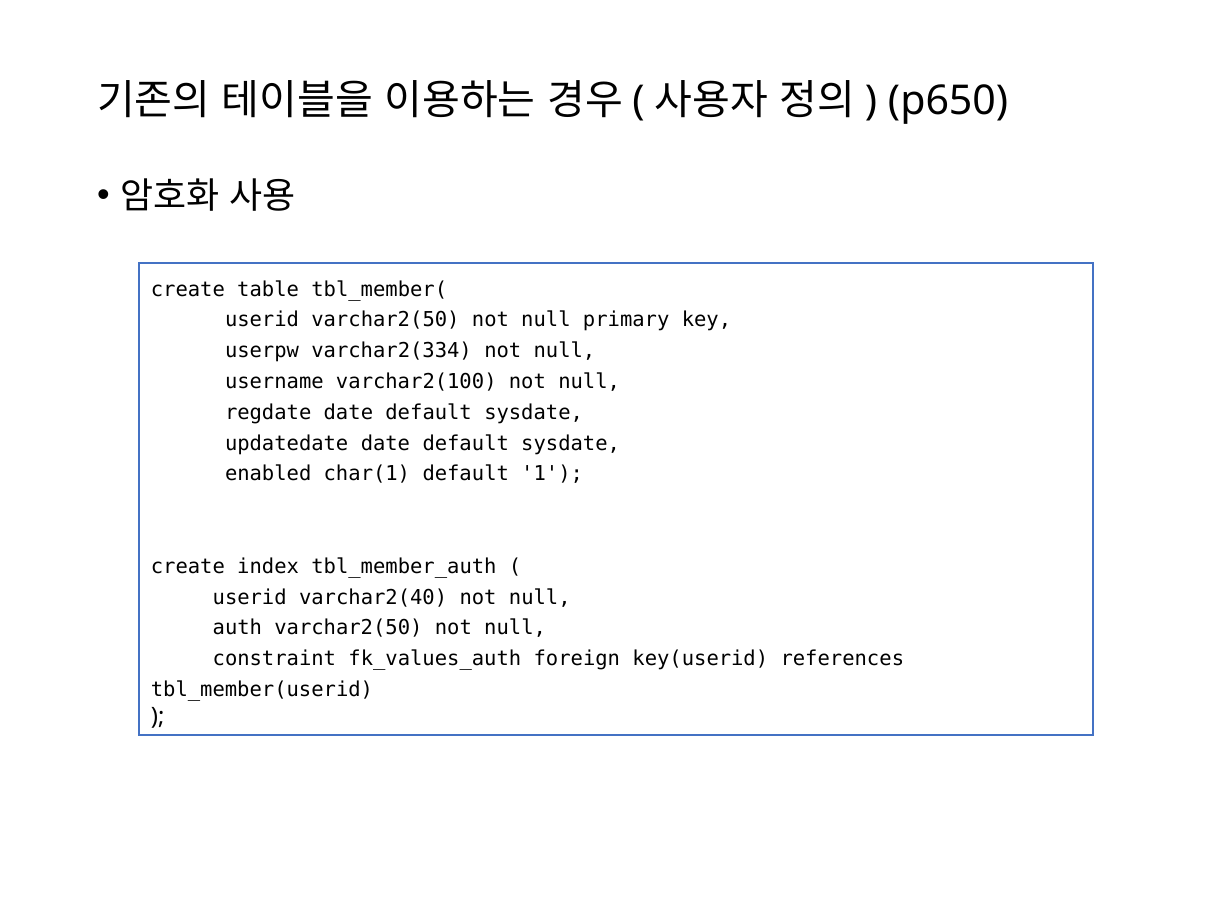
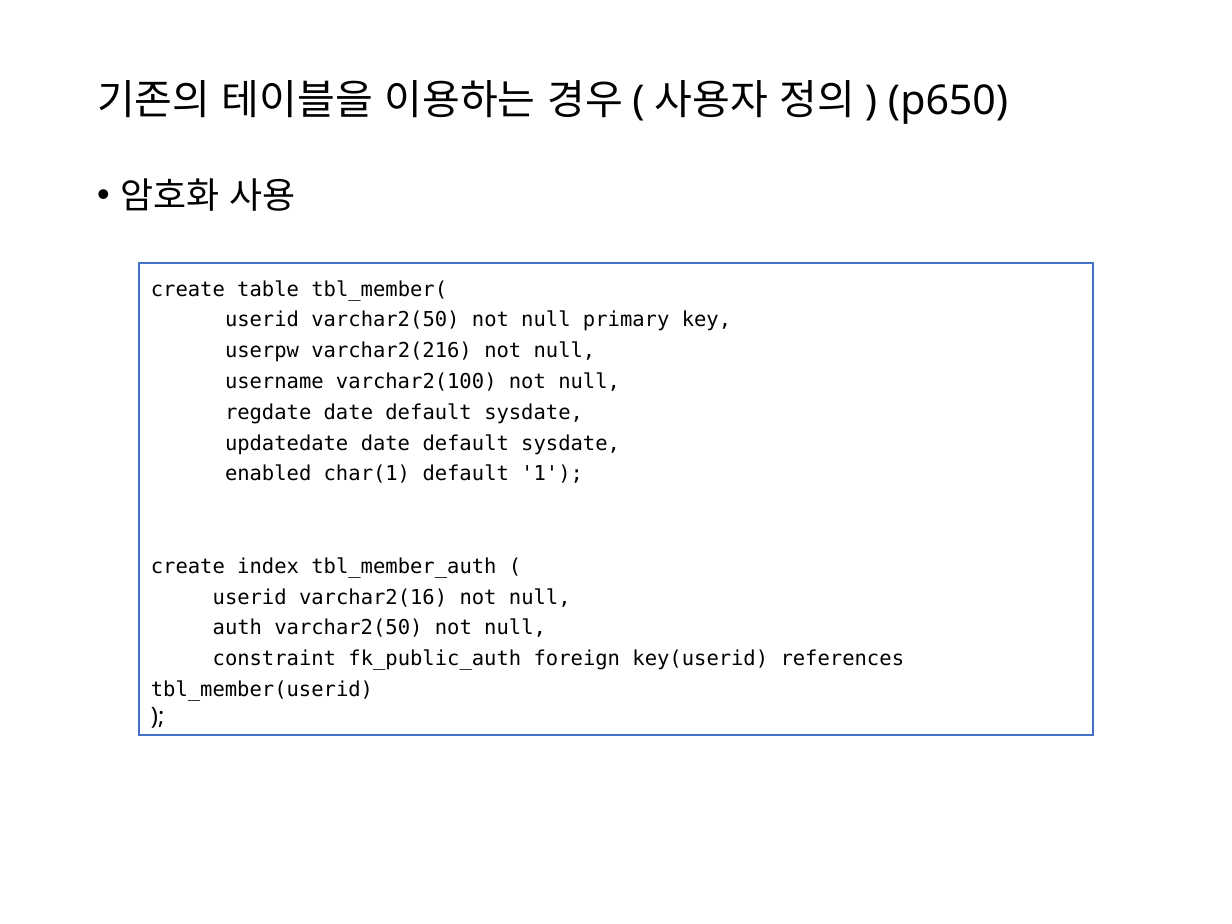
varchar2(334: varchar2(334 -> varchar2(216 (392, 351)
varchar2(40: varchar2(40 -> varchar2(16 (373, 597)
fk_values_auth: fk_values_auth -> fk_public_auth (435, 659)
